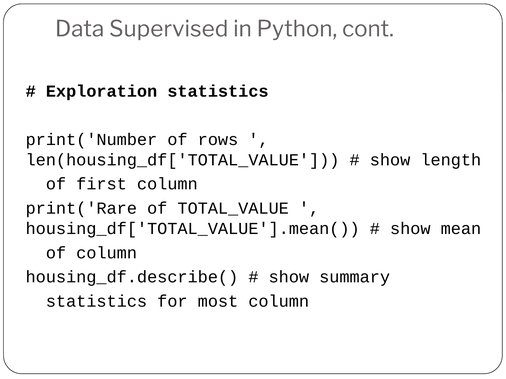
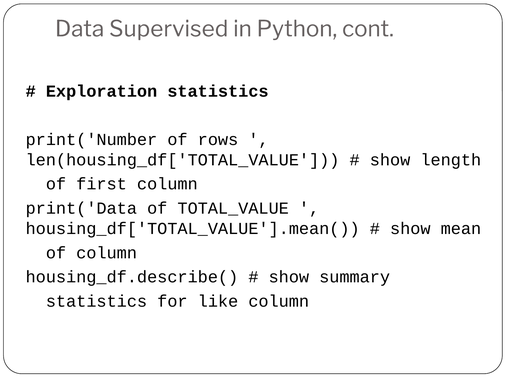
print('Rare: print('Rare -> print('Data (81, 209)
most: most -> like (218, 302)
